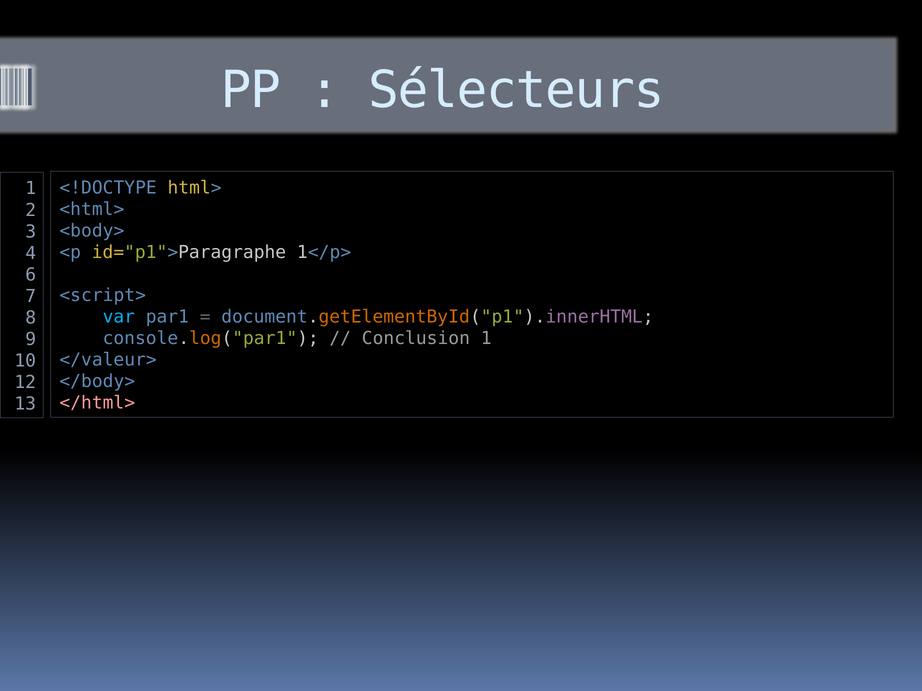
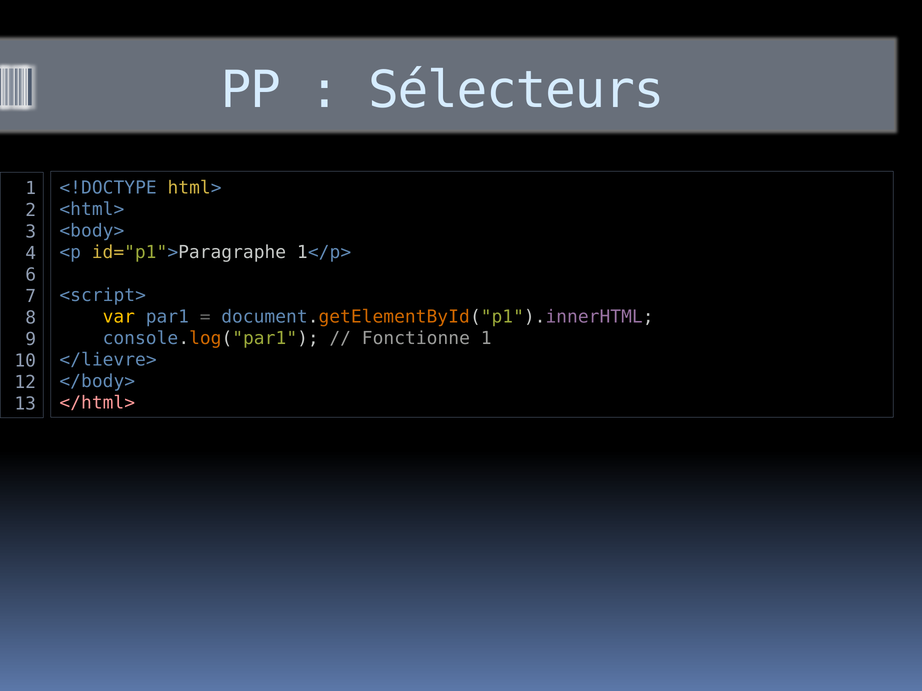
var colour: light blue -> yellow (119, 317)
Conclusion: Conclusion -> Fonctionne (416, 339)
</valeur>: </valeur> -> </lievre> (108, 360)
